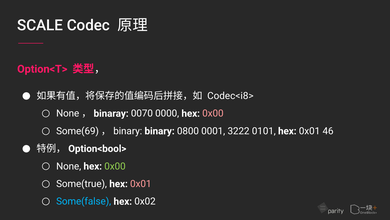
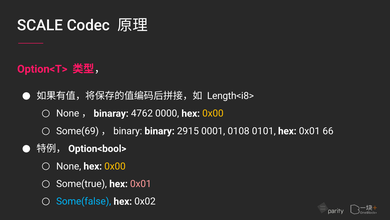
Codec<i8>: Codec<i8> -> Length<i8> (231, 96)
0070: 0070 -> 4762 (142, 113)
0x00 colour: pink -> yellow (213, 113)
0800: 0800 -> 2915 (188, 131)
3222: 3222 -> 0108 (239, 131)
46: 46 -> 66 (328, 131)
0x00 colour: light green -> yellow (115, 166)
